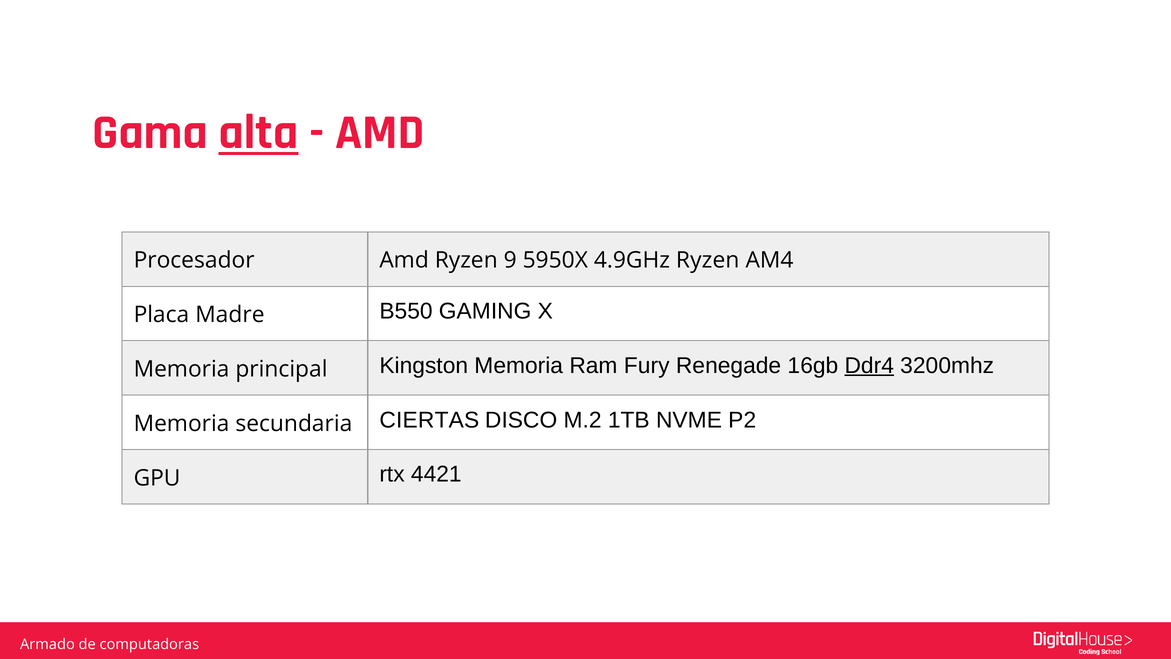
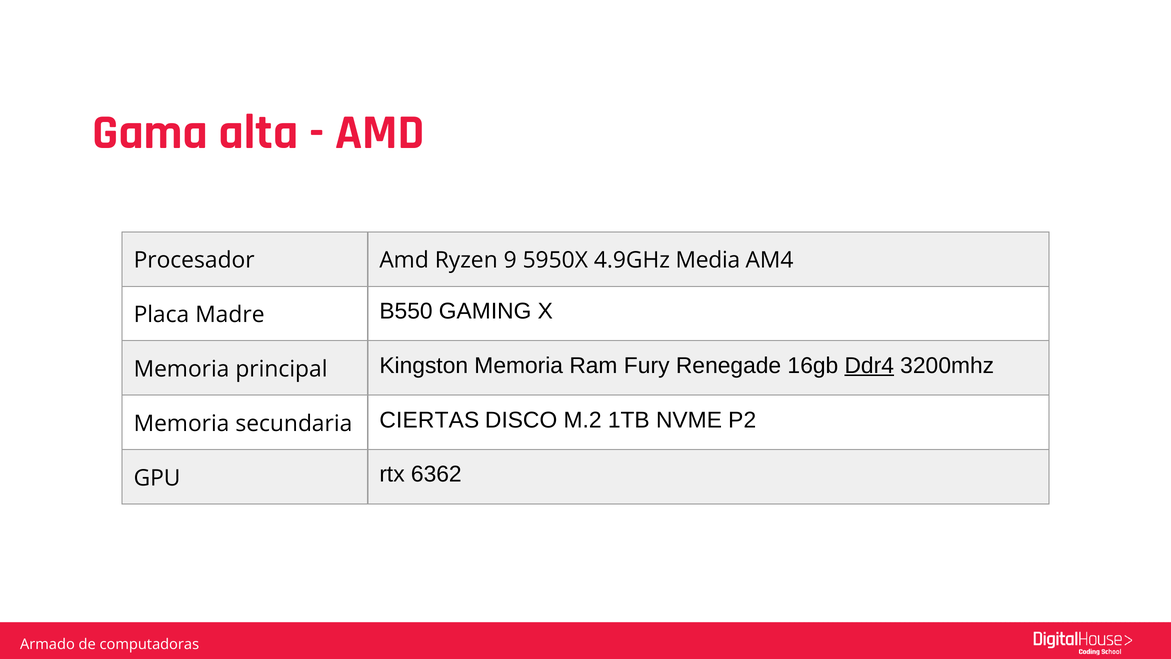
alta underline: present -> none (259, 132)
4.9GHz Ryzen: Ryzen -> Media (708, 260)
4421: 4421 -> 6362 (436, 474)
